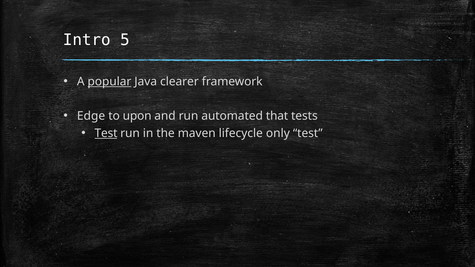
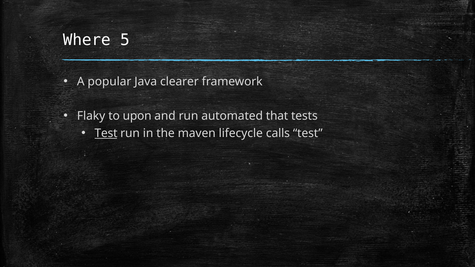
Intro: Intro -> Where (87, 40)
popular underline: present -> none (109, 82)
Edge: Edge -> Flaky (91, 116)
only: only -> calls (278, 133)
